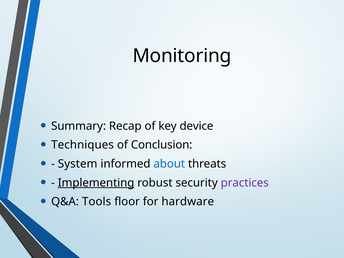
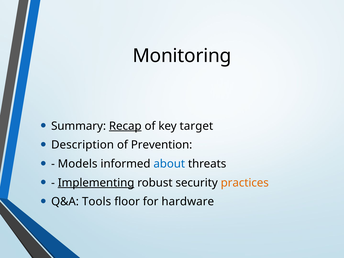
Recap underline: none -> present (125, 126)
device: device -> target (196, 126)
Techniques: Techniques -> Description (83, 145)
Conclusion: Conclusion -> Prevention (162, 145)
System: System -> Models (78, 164)
practices colour: purple -> orange (245, 183)
